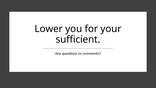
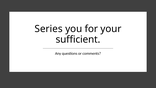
Lower: Lower -> Series (49, 29)
